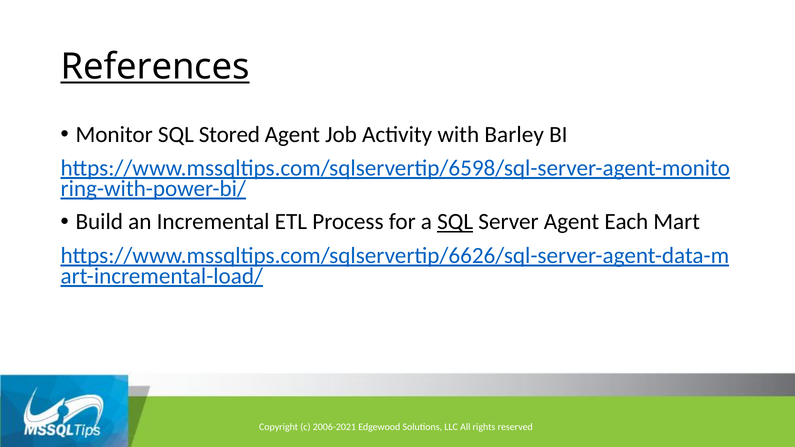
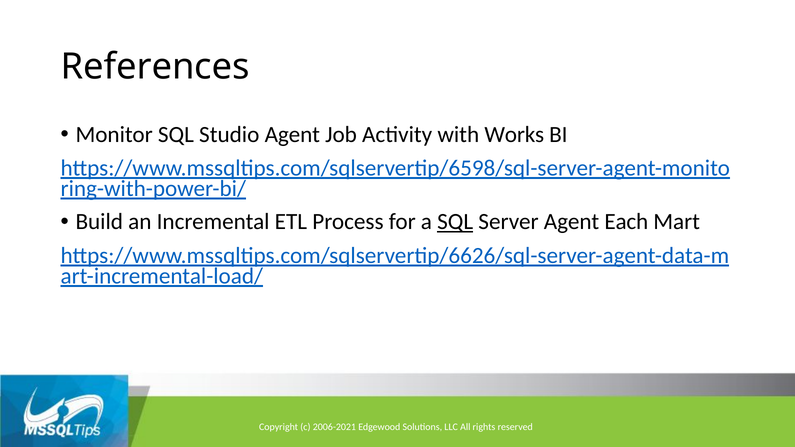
References underline: present -> none (155, 67)
Stored: Stored -> Studio (229, 134)
Barley: Barley -> Works (514, 134)
